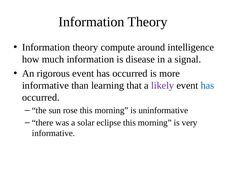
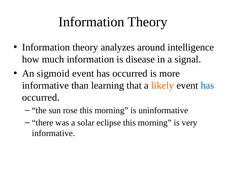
compute: compute -> analyzes (118, 47)
rigorous: rigorous -> sigmoid (53, 74)
likely colour: purple -> orange (163, 86)
